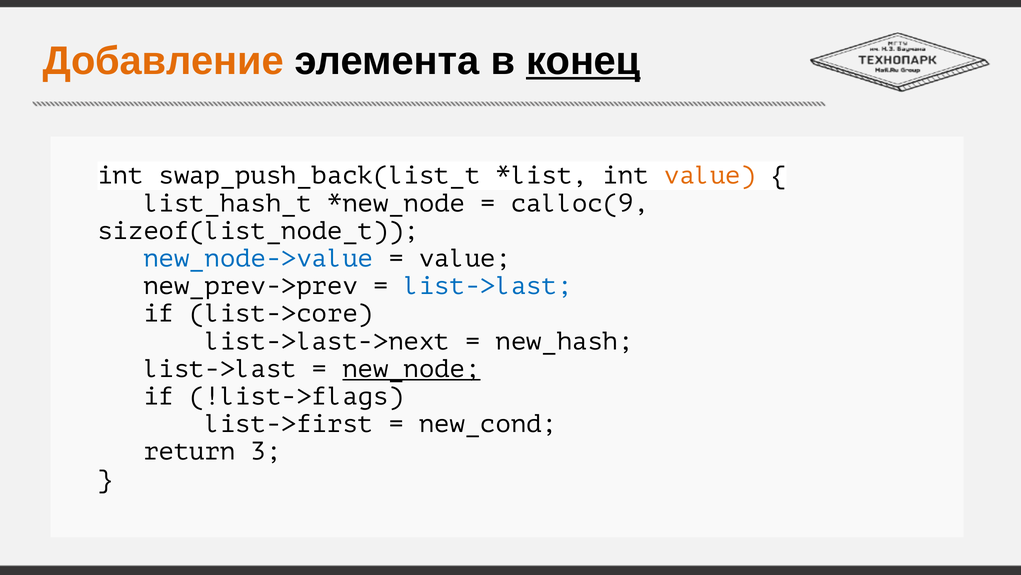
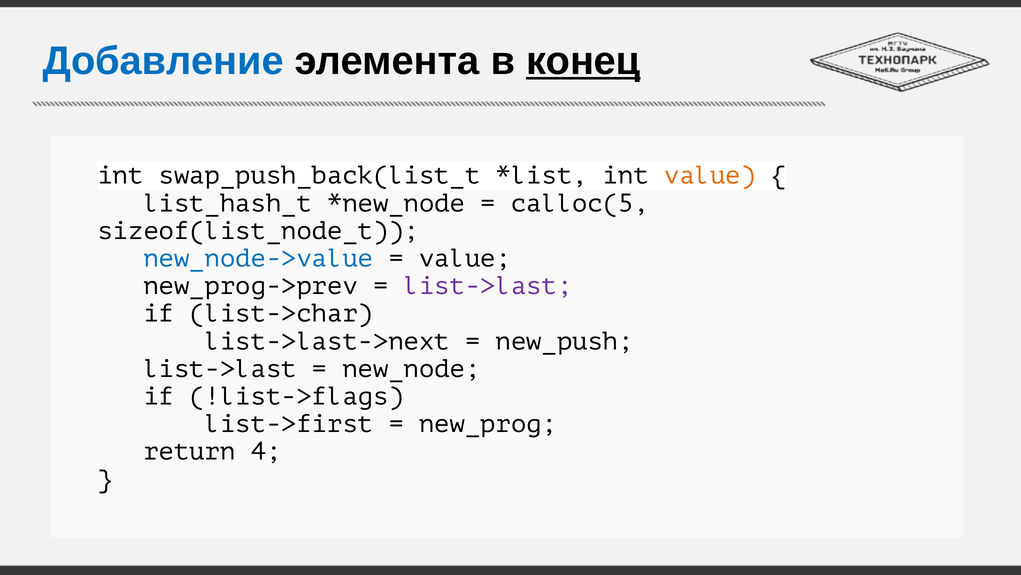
Добавление colour: orange -> blue (163, 61)
calloc(9: calloc(9 -> calloc(5 (580, 203)
new_prev->prev: new_prev->prev -> new_prog->prev (251, 286)
list->last colour: blue -> purple (488, 286)
list->core: list->core -> list->char (281, 313)
new_hash: new_hash -> new_push (565, 341)
new_node underline: present -> none (412, 368)
new_cond: new_cond -> new_prog (488, 423)
3: 3 -> 4 (266, 451)
